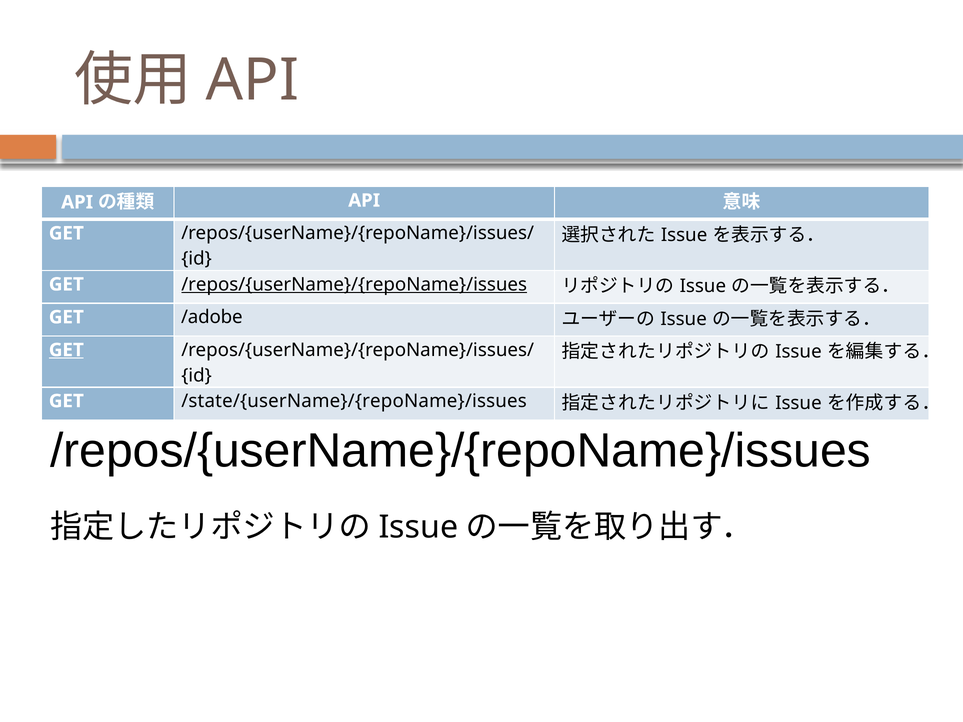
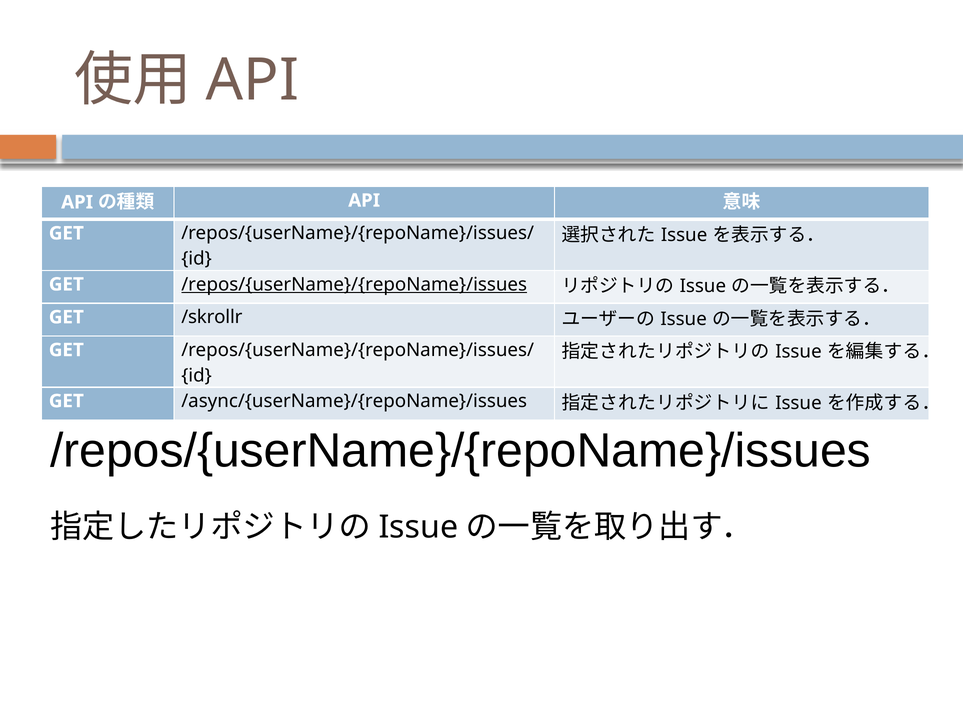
/adobe: /adobe -> /skrollr (212, 317)
GET underline: present -> none (66, 350)
/state/{userName}/{repoName}/issues: /state/{userName}/{repoName}/issues -> /async/{userName}/{repoName}/issues (354, 401)
